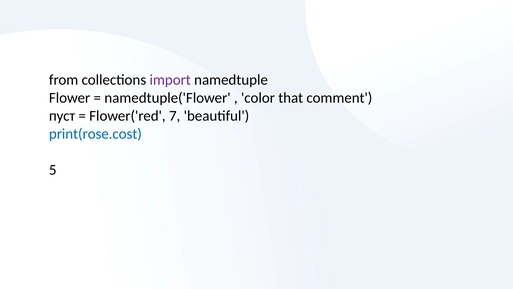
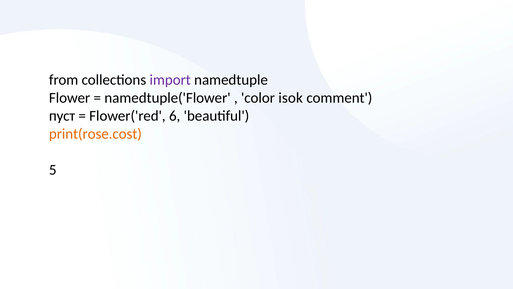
that: that -> isok (291, 98)
7: 7 -> 6 (175, 116)
print(rose.cost colour: blue -> orange (95, 134)
